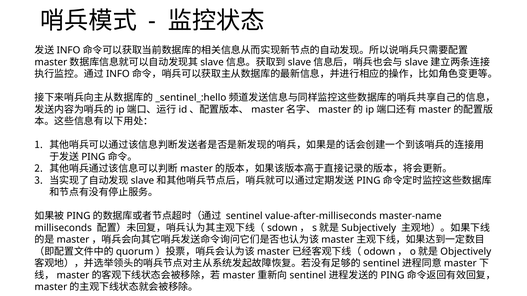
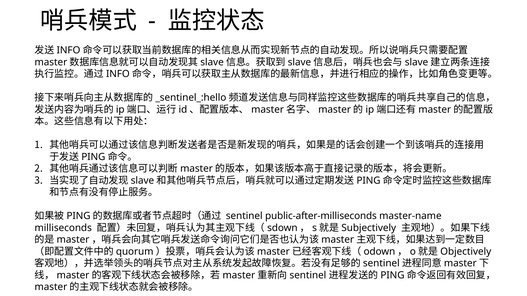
value-after-milliseconds: value-after-milliseconds -> public-after-milliseconds (321, 216)
